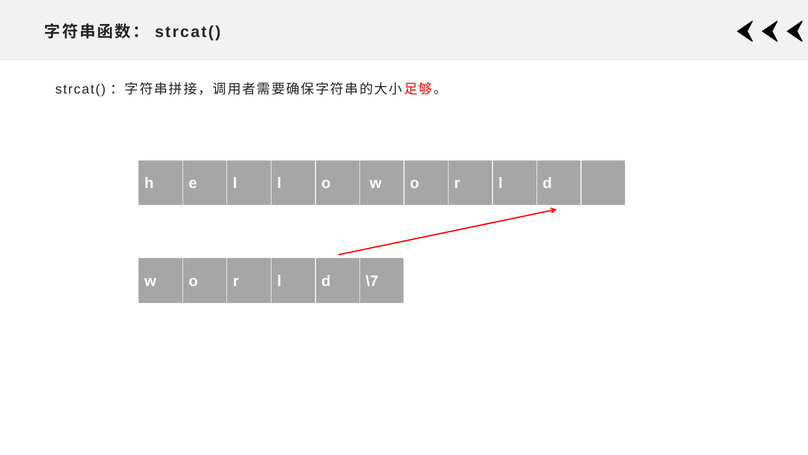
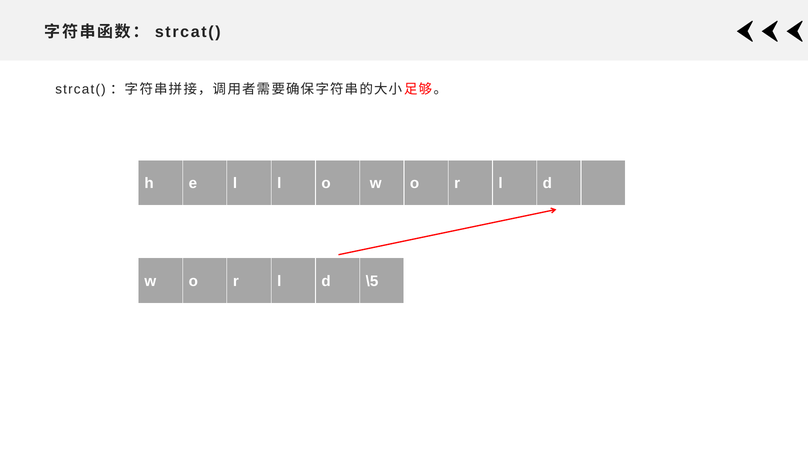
\7: \7 -> \5 (372, 281)
